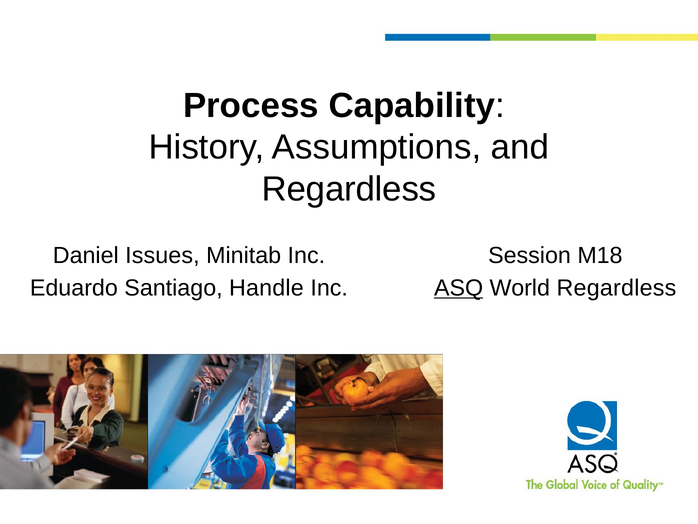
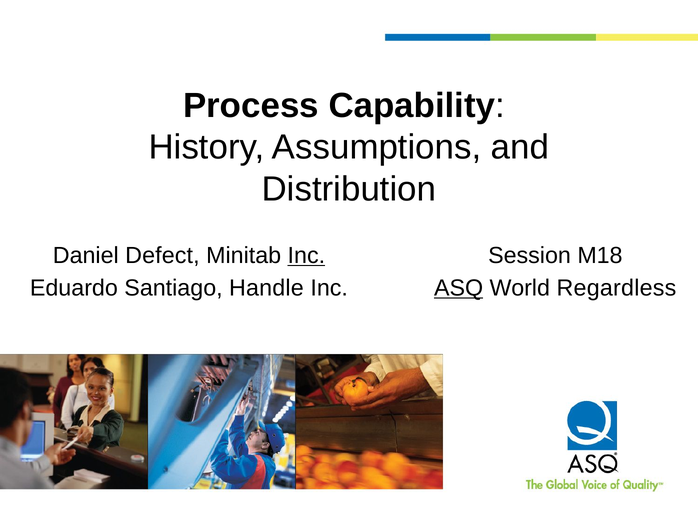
Regardless: Regardless -> Distribution (349, 189)
Issues: Issues -> Defect (162, 255)
Inc underline: none -> present (306, 255)
